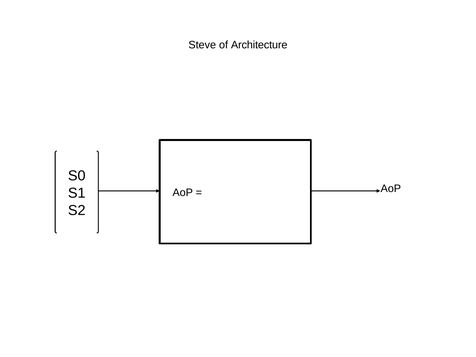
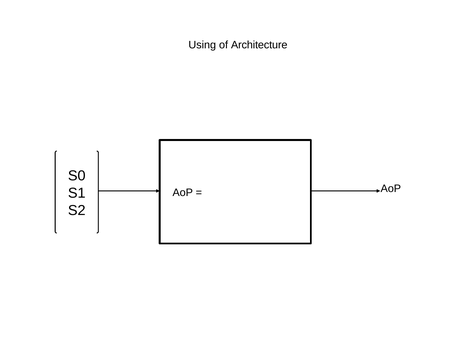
Steve: Steve -> Using (202, 45)
